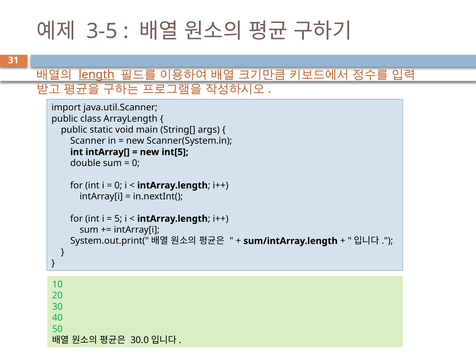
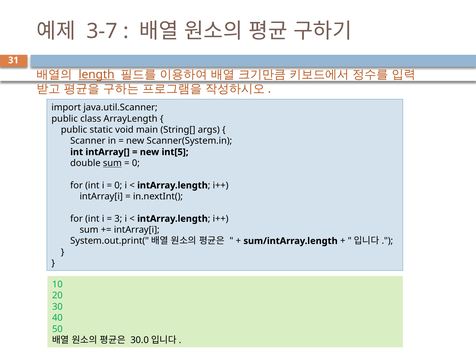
3-5: 3-5 -> 3-7 (102, 31)
sum underline: none -> present (112, 163)
5: 5 -> 3 (118, 219)
